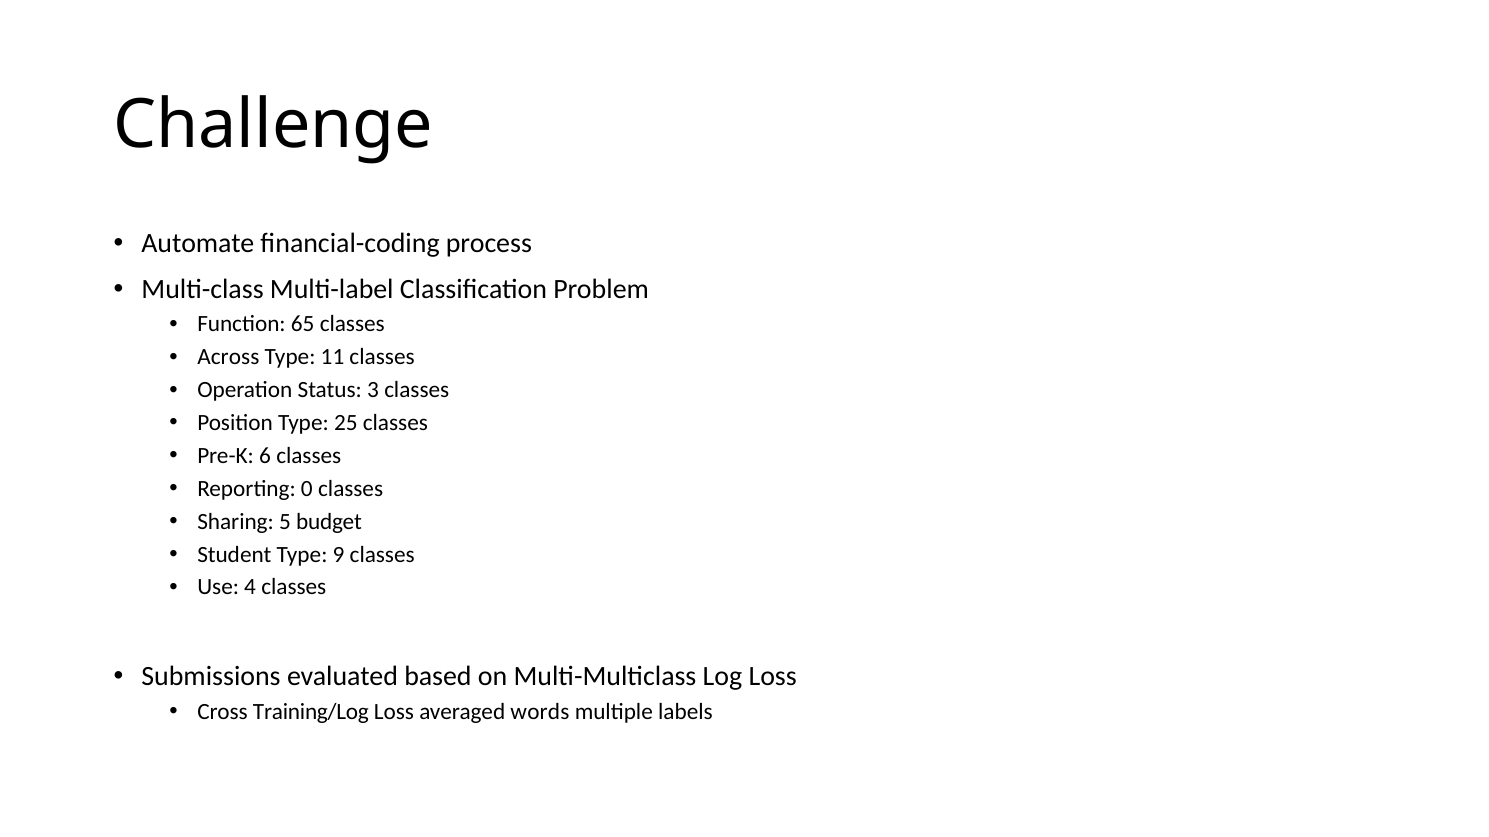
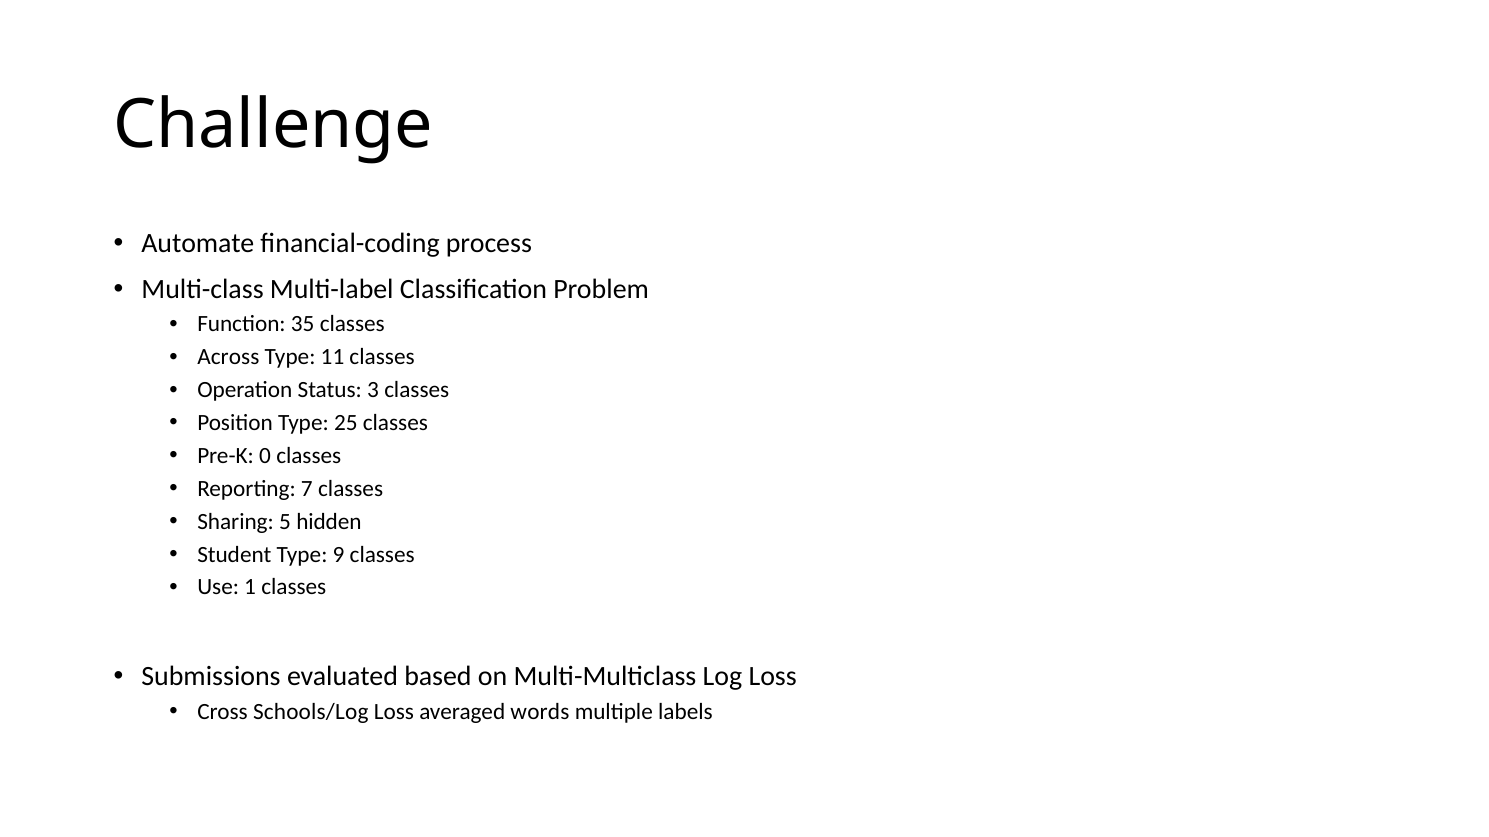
65: 65 -> 35 (303, 325)
6: 6 -> 0 (265, 456)
0: 0 -> 7 (307, 489)
budget: budget -> hidden (329, 522)
4: 4 -> 1 (250, 588)
Training/Log: Training/Log -> Schools/Log (311, 712)
